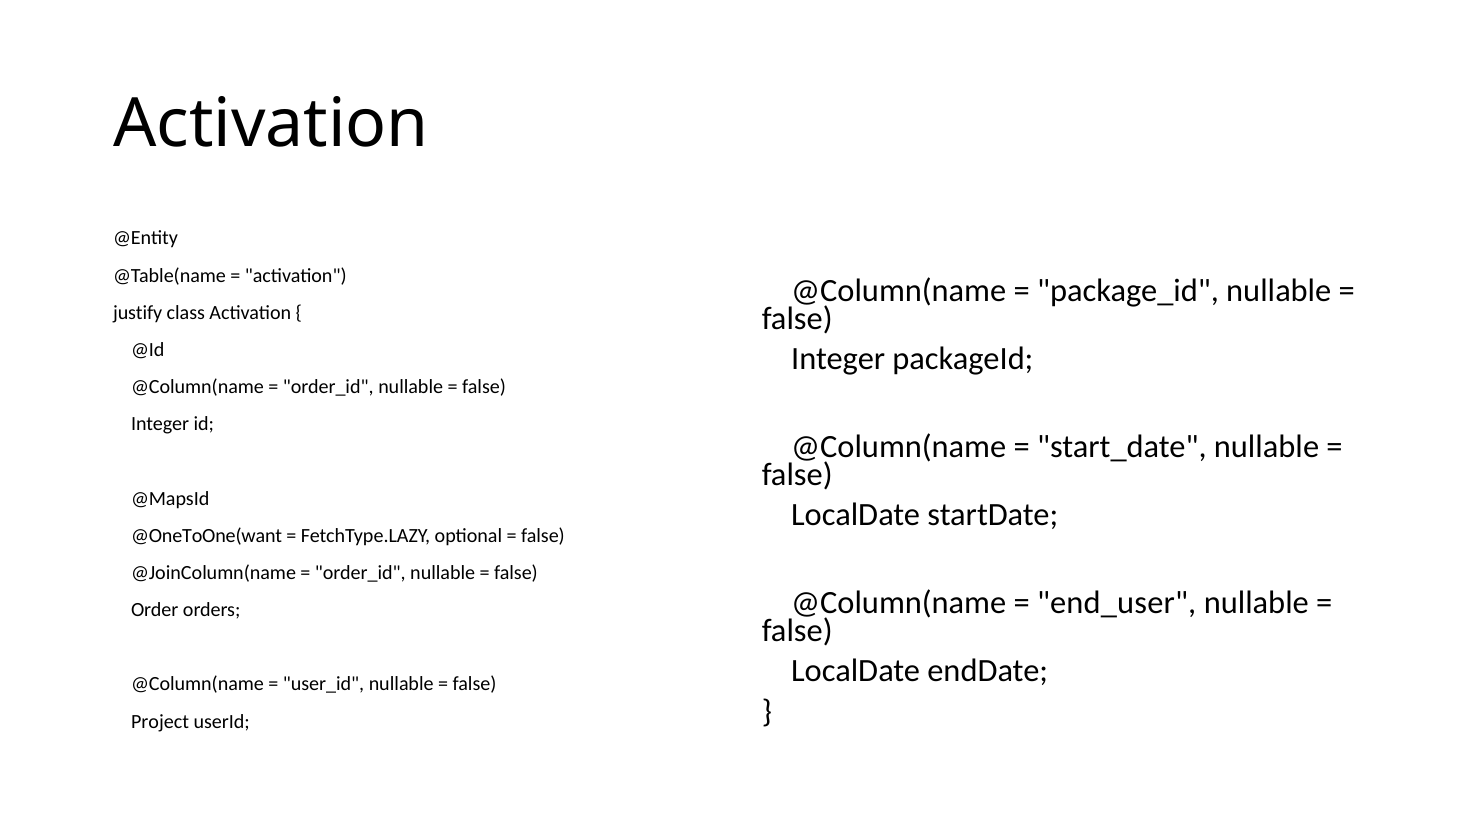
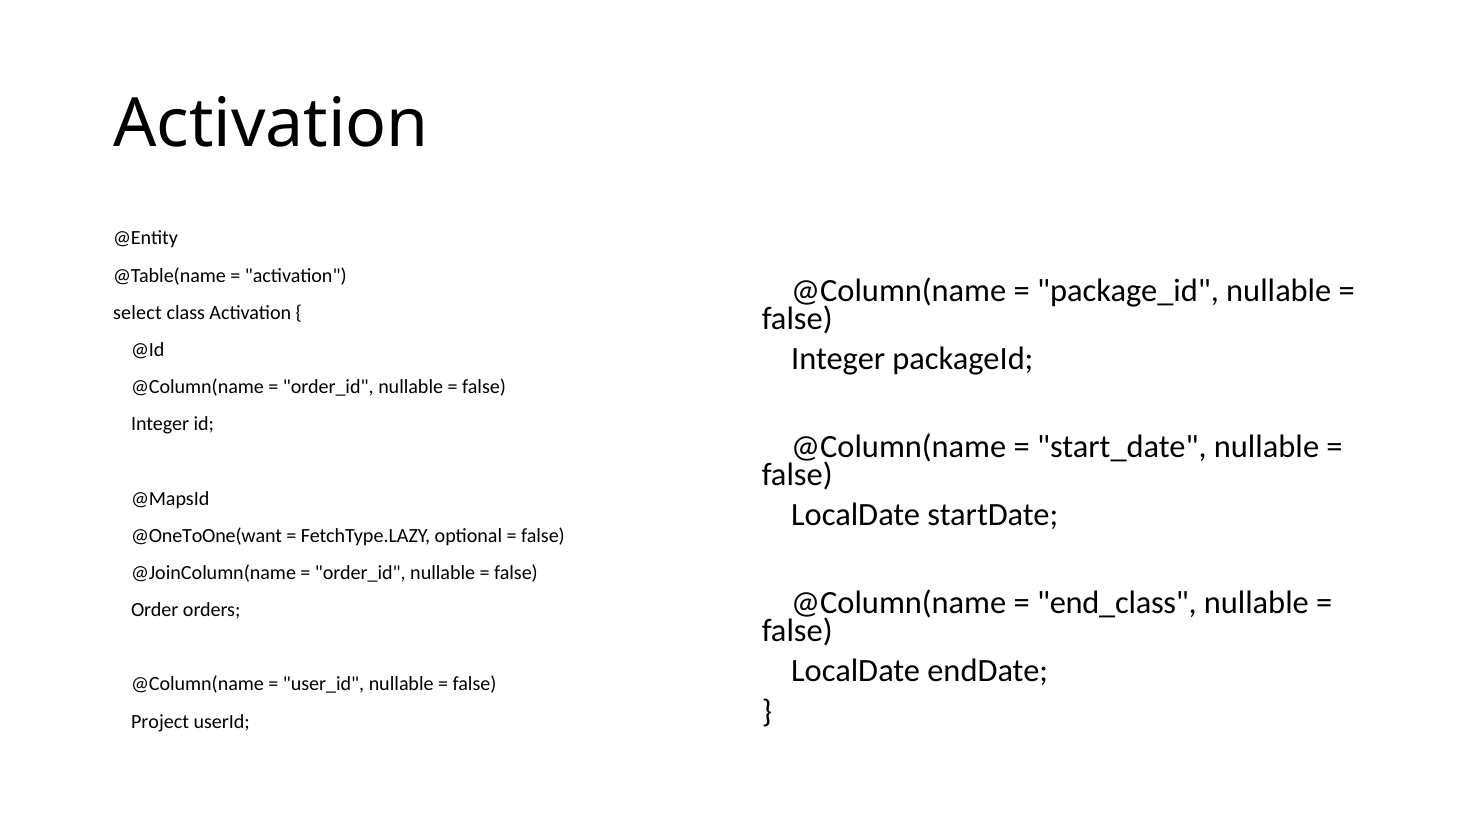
justify: justify -> select (137, 313)
end_user: end_user -> end_class (1117, 603)
